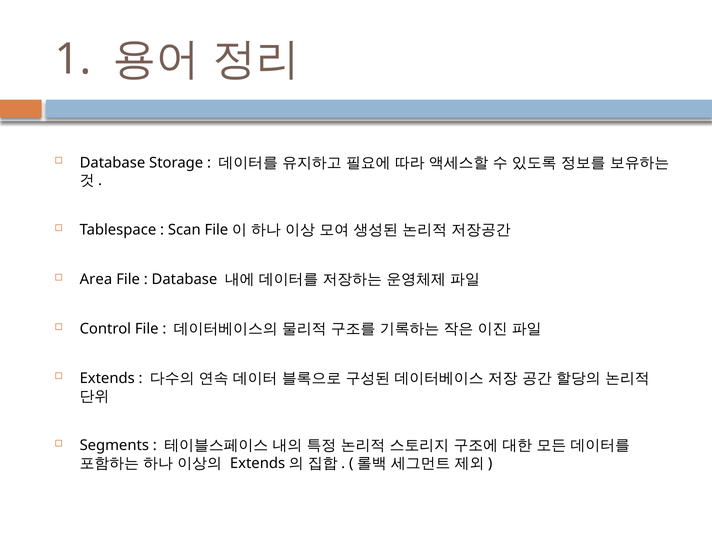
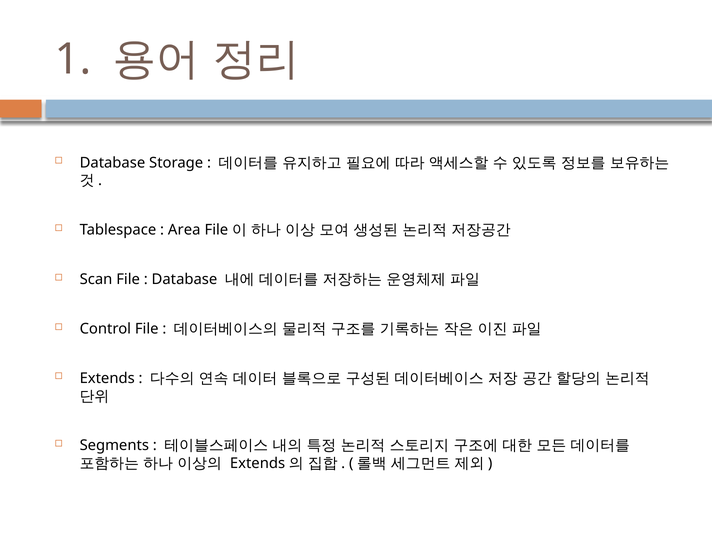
Scan: Scan -> Area (184, 230)
Area: Area -> Scan (96, 279)
